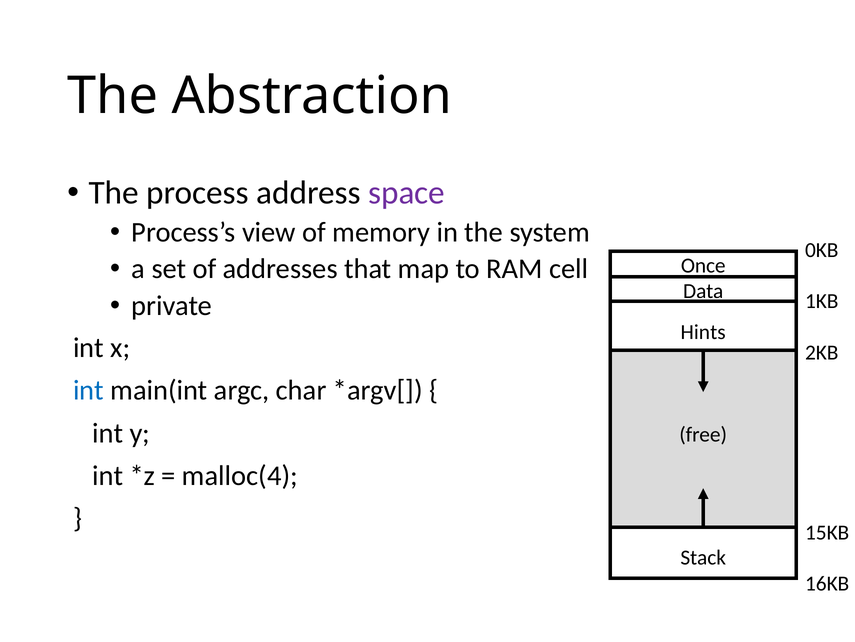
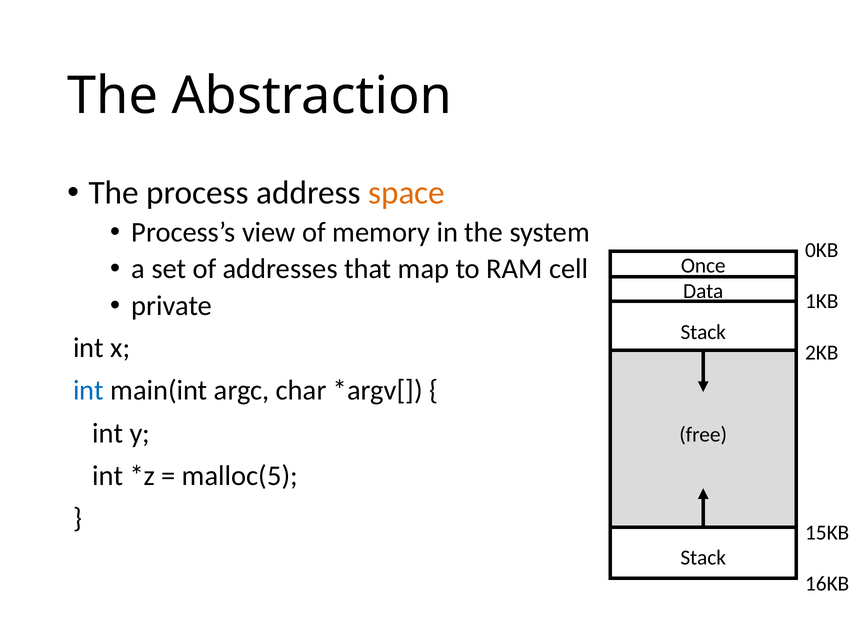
space colour: purple -> orange (407, 193)
Hints: Hints -> Stack (703, 332)
malloc(4: malloc(4 -> malloc(5 (240, 475)
